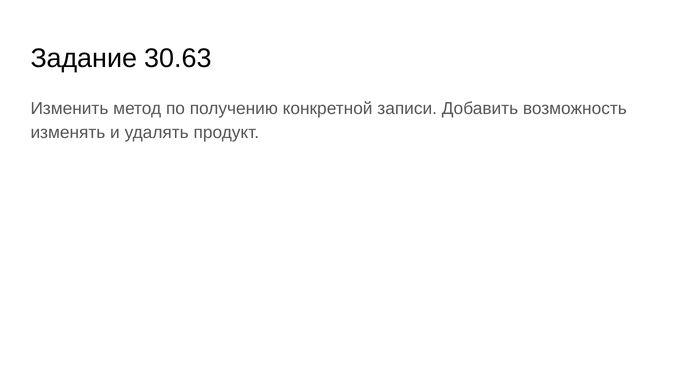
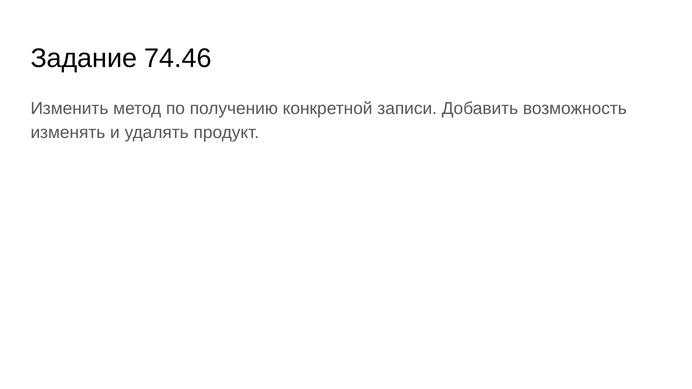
30.63: 30.63 -> 74.46 (178, 59)
